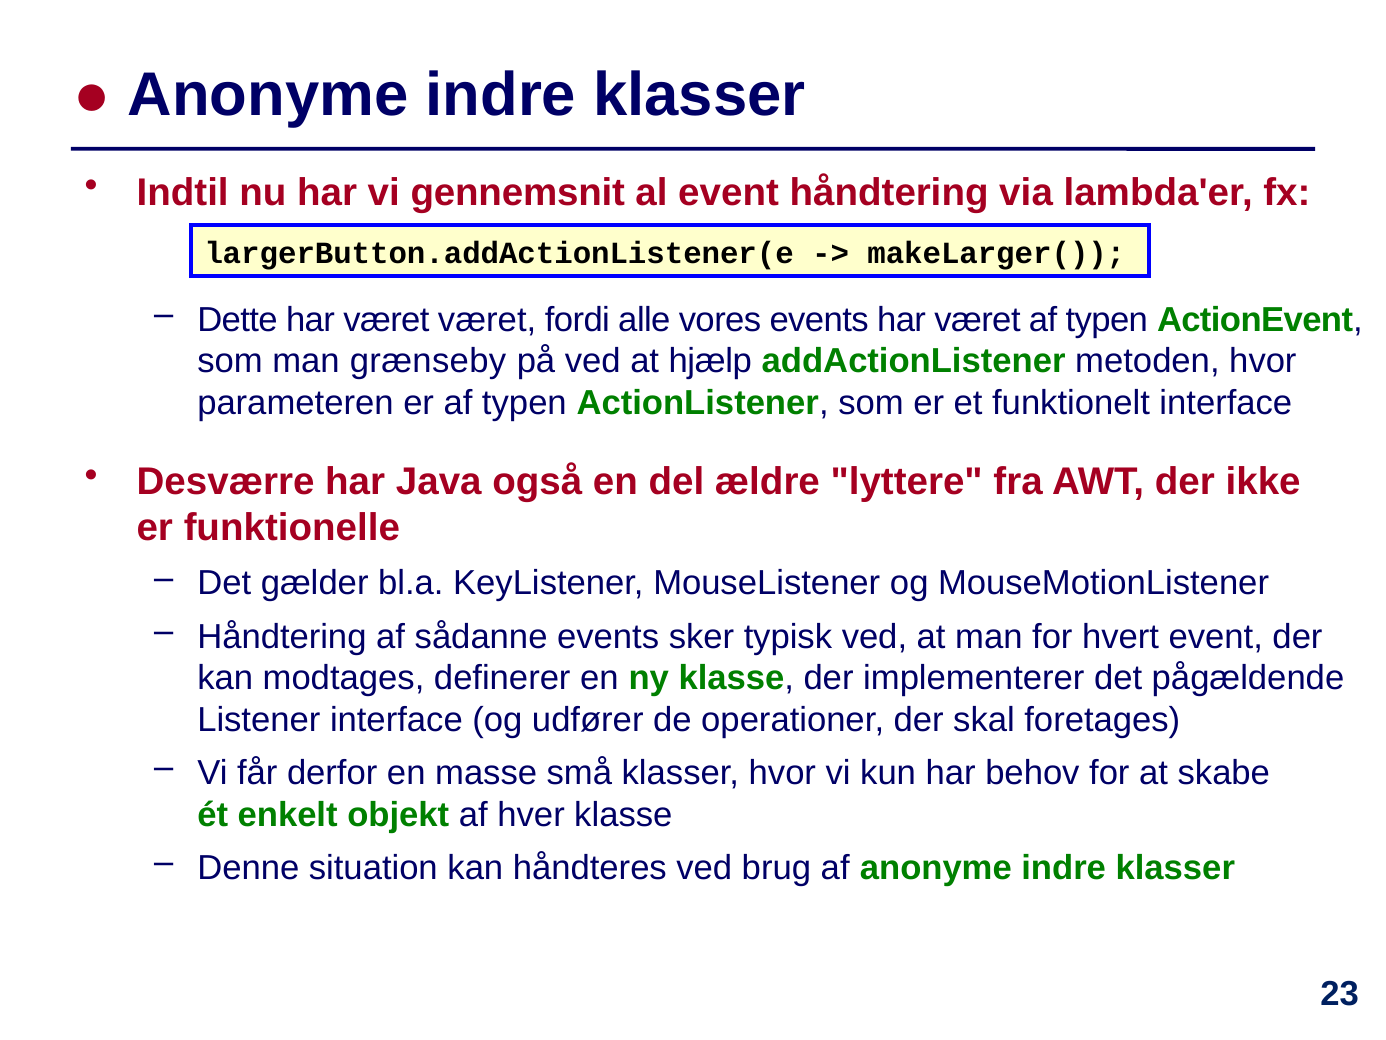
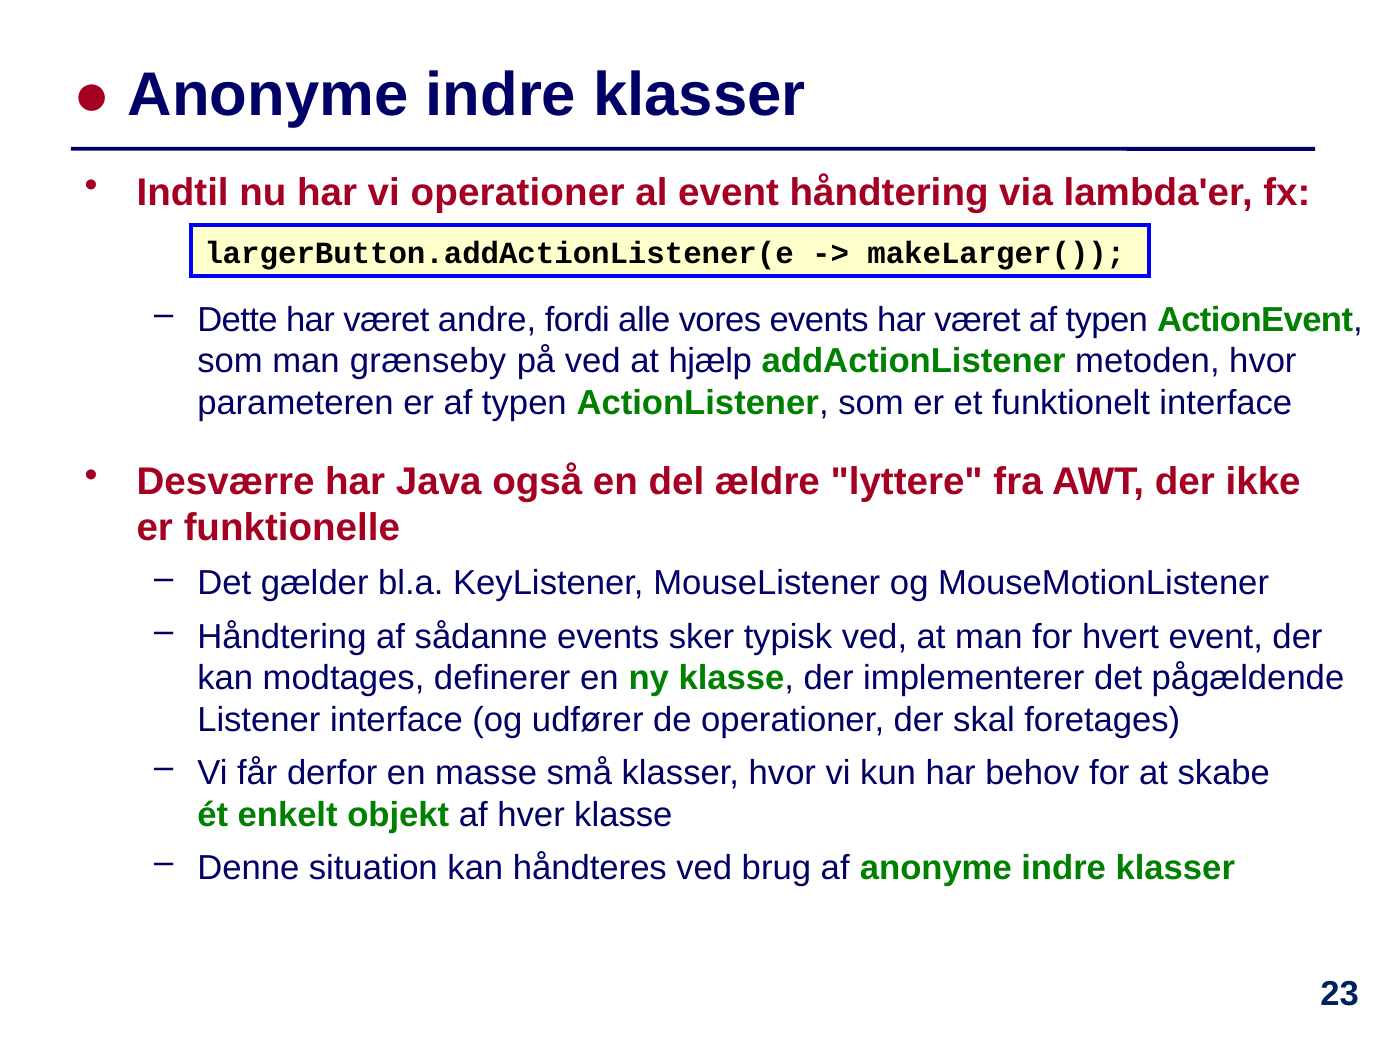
vi gennemsnit: gennemsnit -> operationer (518, 192)
været været: været -> andre (487, 320)
